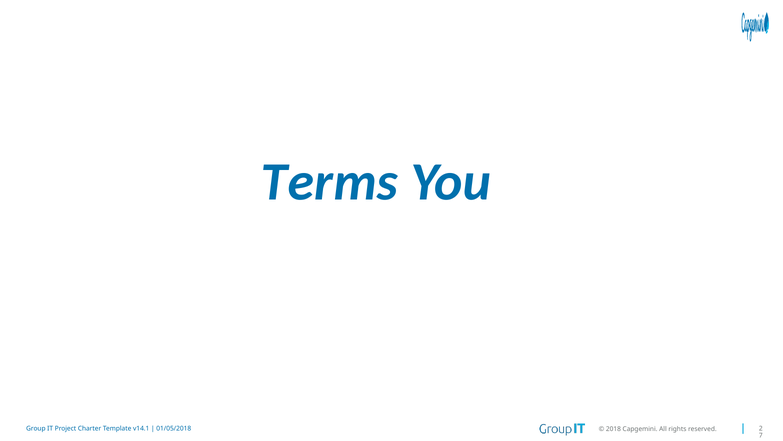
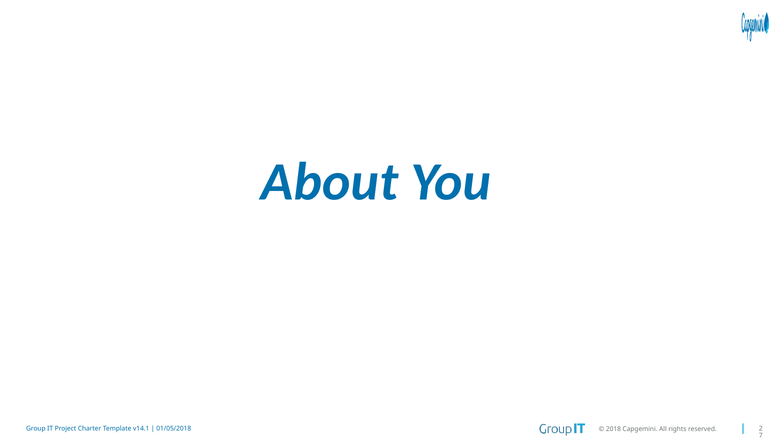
Terms: Terms -> About (330, 182)
